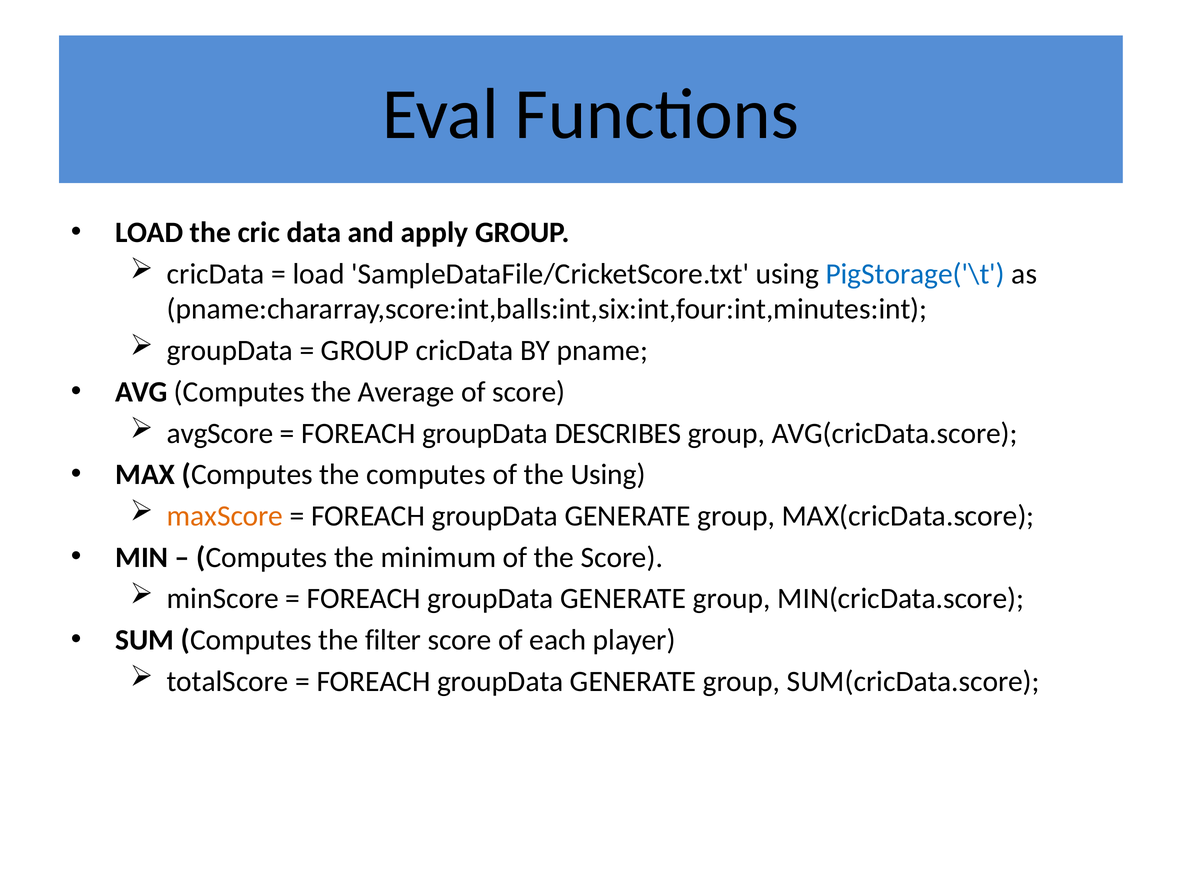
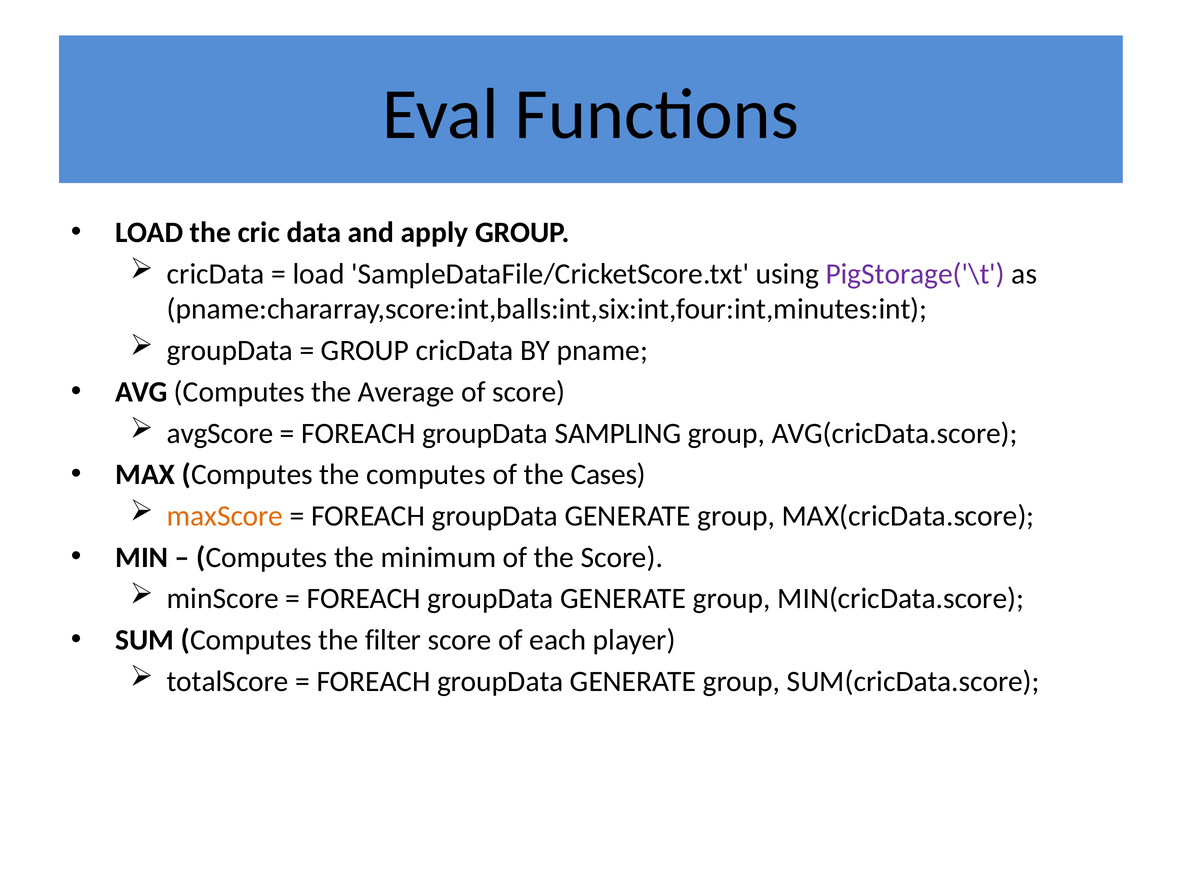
PigStorage('\t colour: blue -> purple (915, 274)
DESCRIBES: DESCRIBES -> SAMPLING (618, 433)
the Using: Using -> Cases (608, 475)
